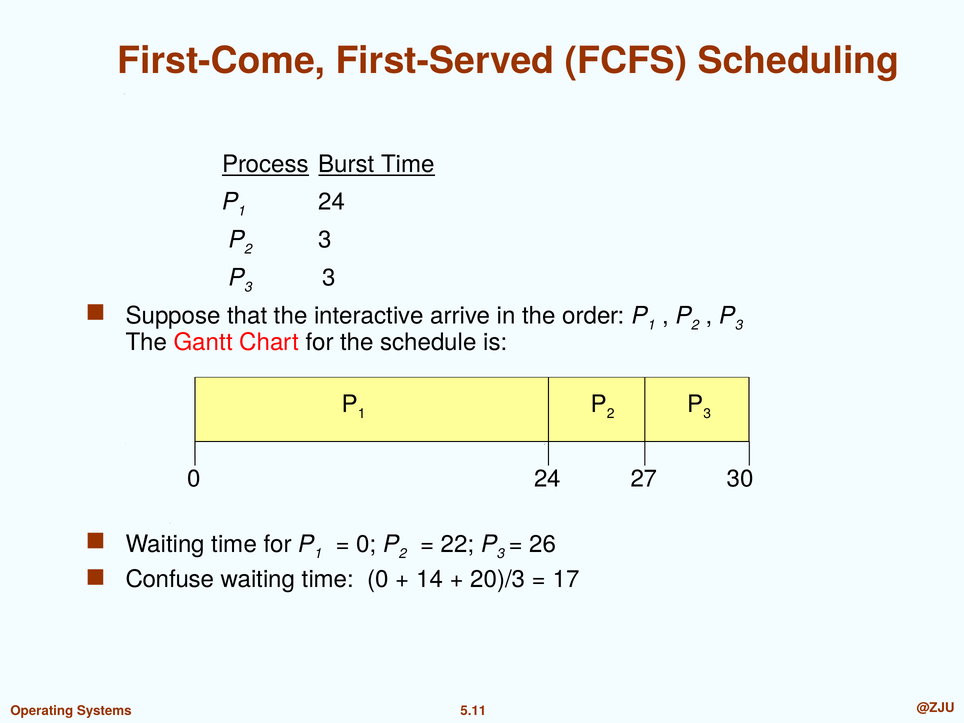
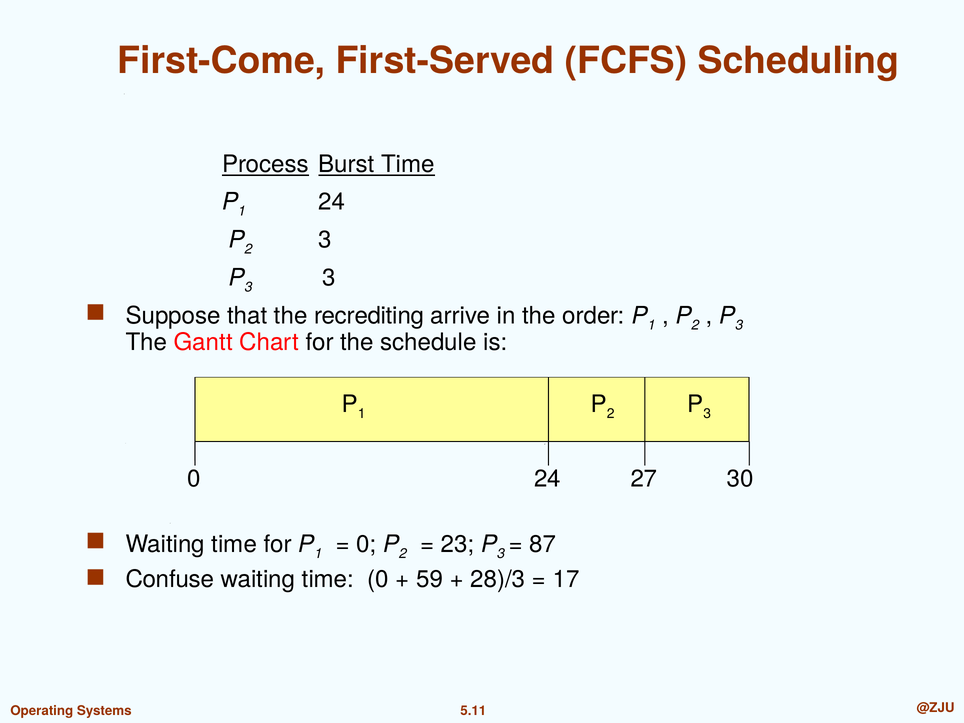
interactive: interactive -> recrediting (369, 316)
22: 22 -> 23 (458, 544)
26: 26 -> 87 (543, 544)
14: 14 -> 59 (430, 579)
20)/3: 20)/3 -> 28)/3 (498, 579)
